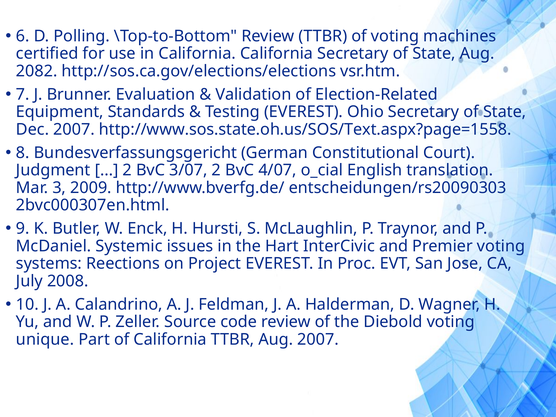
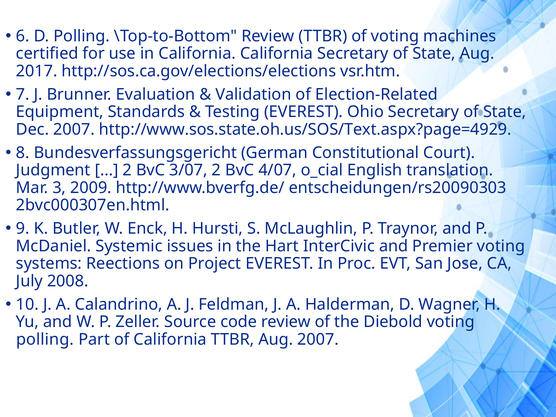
2082: 2082 -> 2017 (37, 71)
http://www.sos.state.oh.us/SOS/Text.aspx?page=1558: http://www.sos.state.oh.us/SOS/Text.aspx?page=1558 -> http://www.sos.state.oh.us/SOS/Text.aspx?page=4929 (305, 129)
unique: unique -> polling (45, 339)
